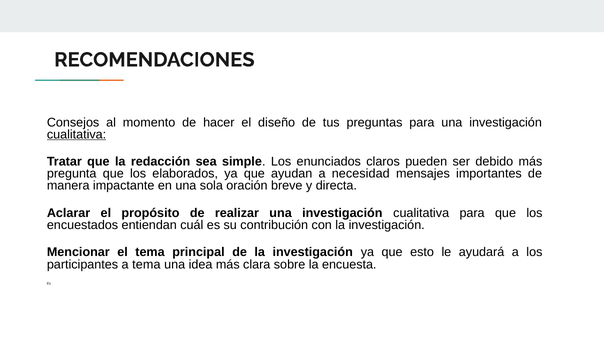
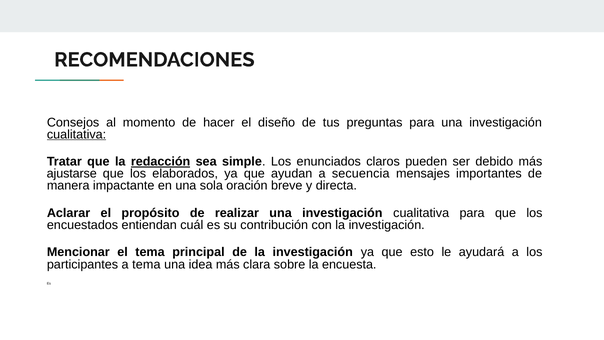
redacción underline: none -> present (161, 162)
pregunta: pregunta -> ajustarse (72, 174)
necesidad: necesidad -> secuencia (361, 174)
